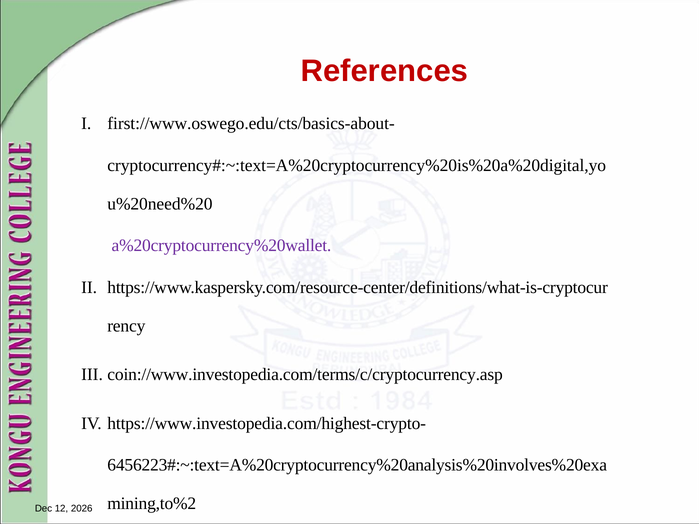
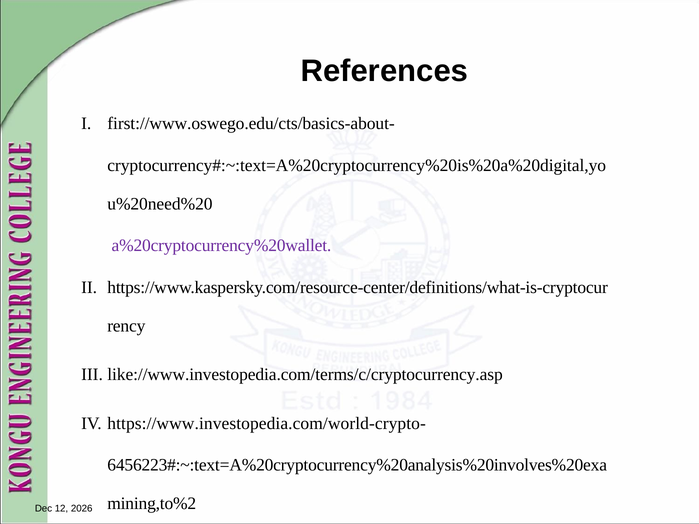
References colour: red -> black (384, 71)
coin://www.investopedia.com/terms/c/cryptocurrency.asp: coin://www.investopedia.com/terms/c/cryptocurrency.asp -> like://www.investopedia.com/terms/c/cryptocurrency.asp (305, 375)
https://www.investopedia.com/highest-crypto-: https://www.investopedia.com/highest-crypto- -> https://www.investopedia.com/world-crypto- (267, 423)
